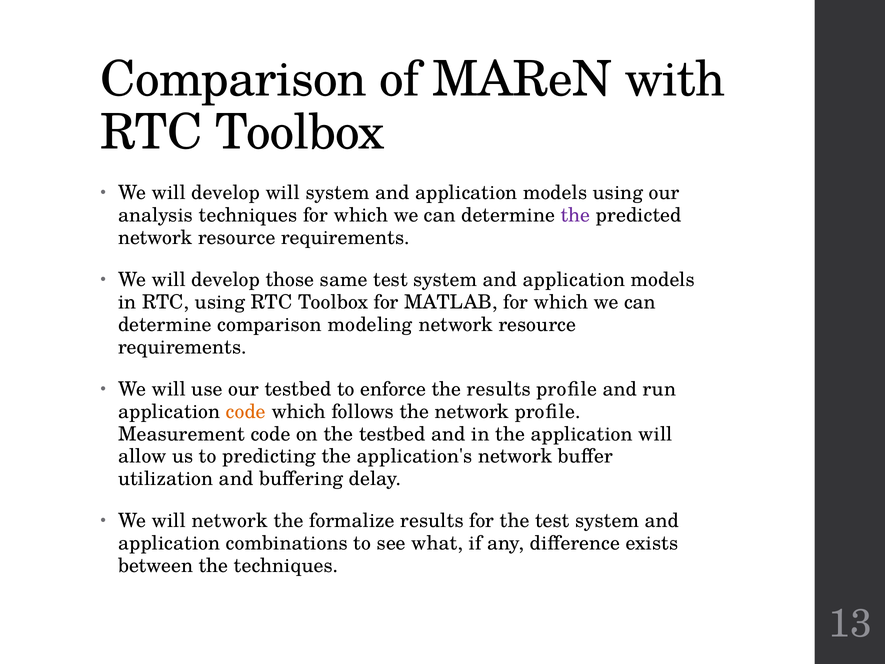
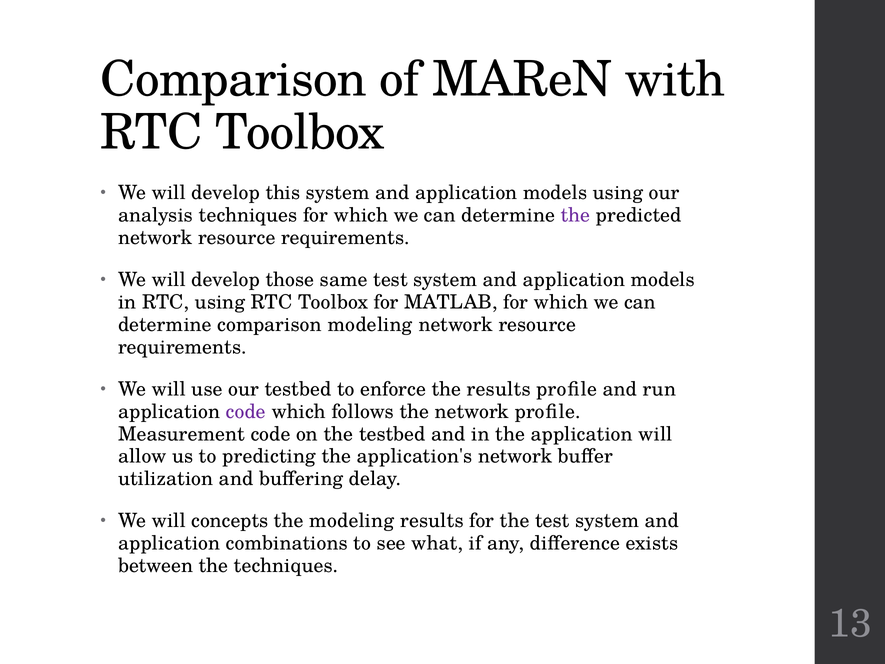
develop will: will -> this (283, 193)
code colour: orange -> purple (246, 411)
will network: network -> concepts (230, 521)
the formalize: formalize -> modeling (352, 521)
